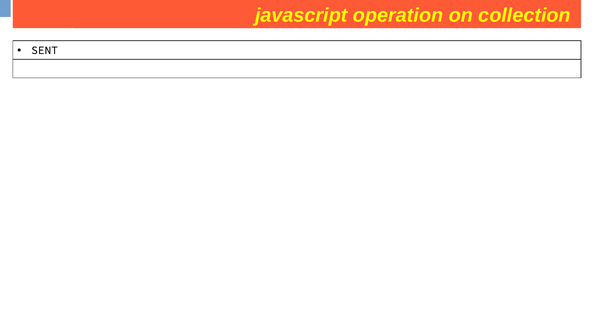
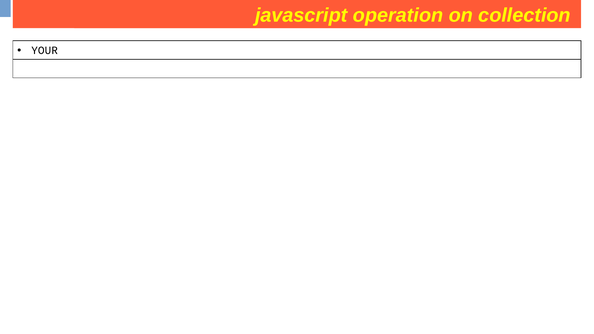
SENT: SENT -> YOUR (45, 50)
